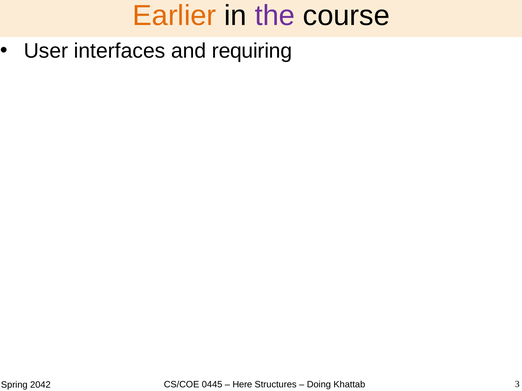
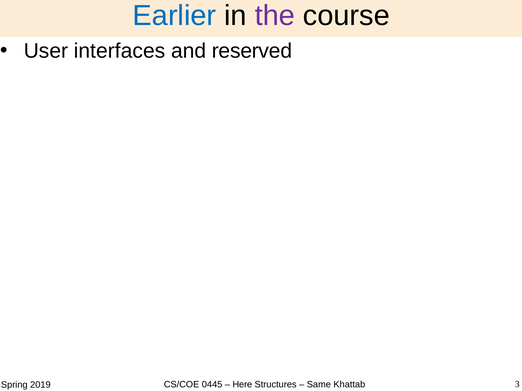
Earlier colour: orange -> blue (174, 16)
requiring: requiring -> reserved (252, 51)
2042: 2042 -> 2019 (40, 385)
Doing: Doing -> Same (319, 385)
